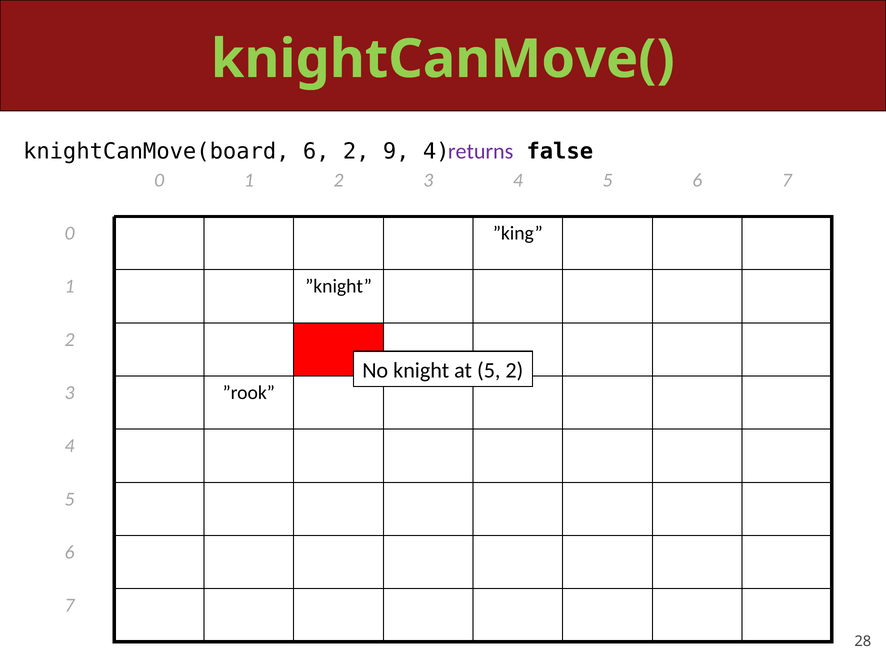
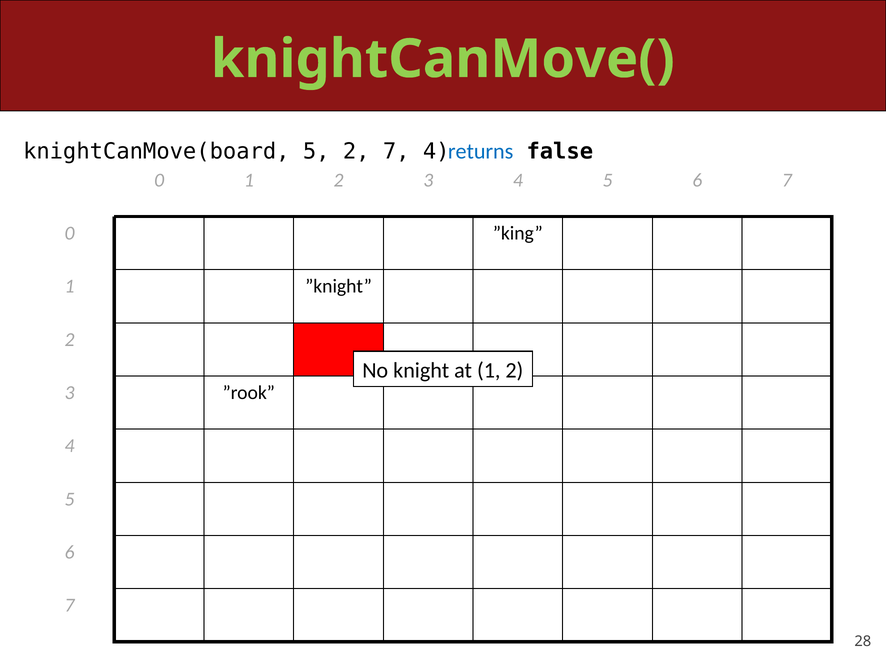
knightCanMove(board 6: 6 -> 5 (316, 151)
2 9: 9 -> 7 (396, 151)
returns colour: purple -> blue (481, 151)
at 5: 5 -> 1 (489, 370)
